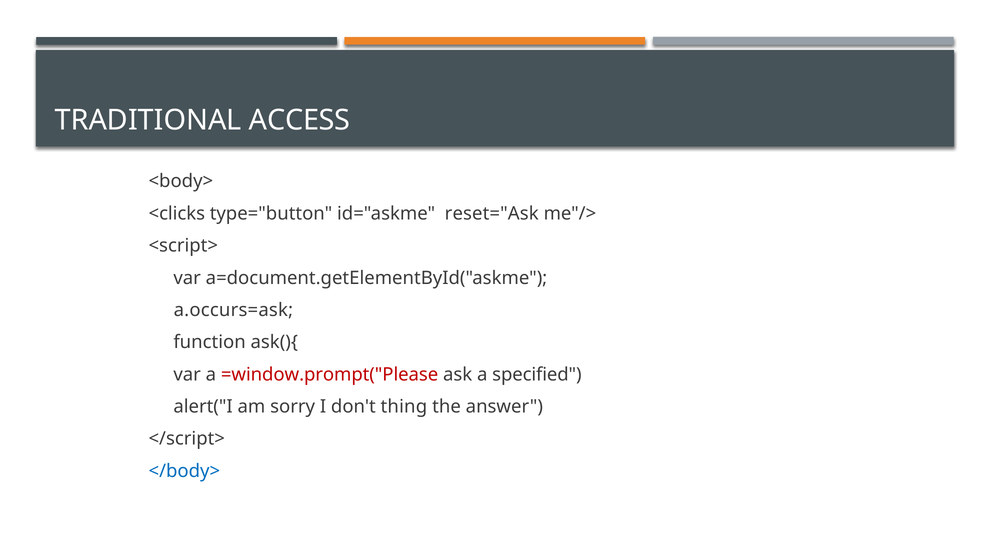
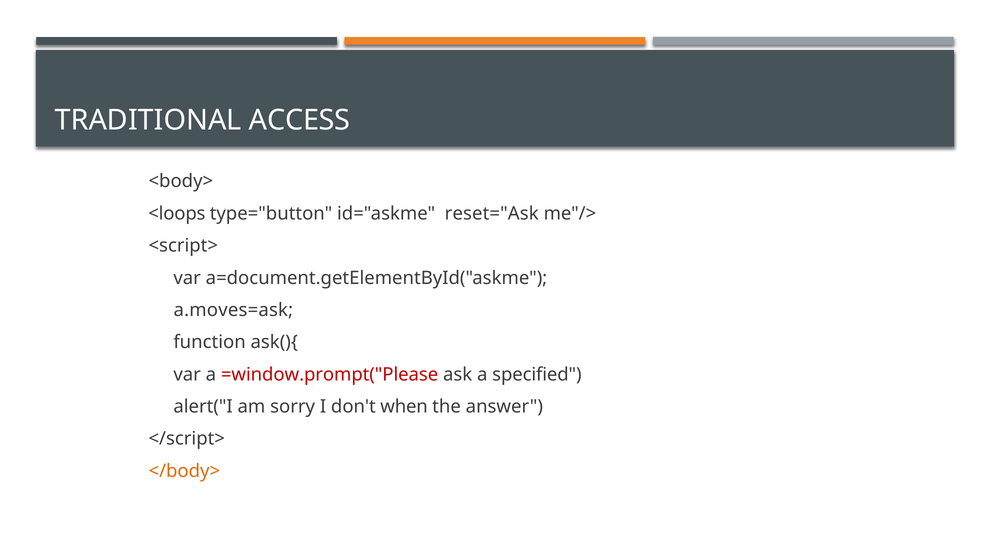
<clicks: <clicks -> <loops (177, 213)
a.occurs=ask: a.occurs=ask -> a.moves=ask (233, 310)
thing: thing -> when (404, 407)
</body> colour: blue -> orange (184, 471)
